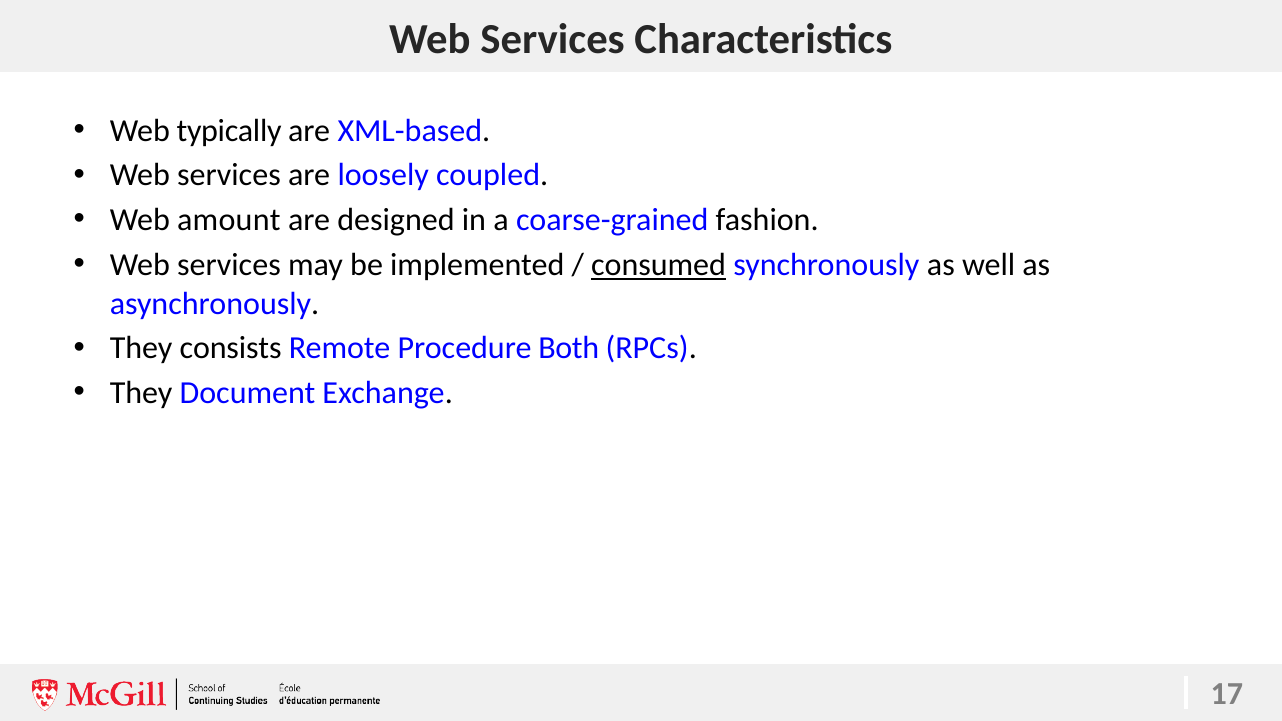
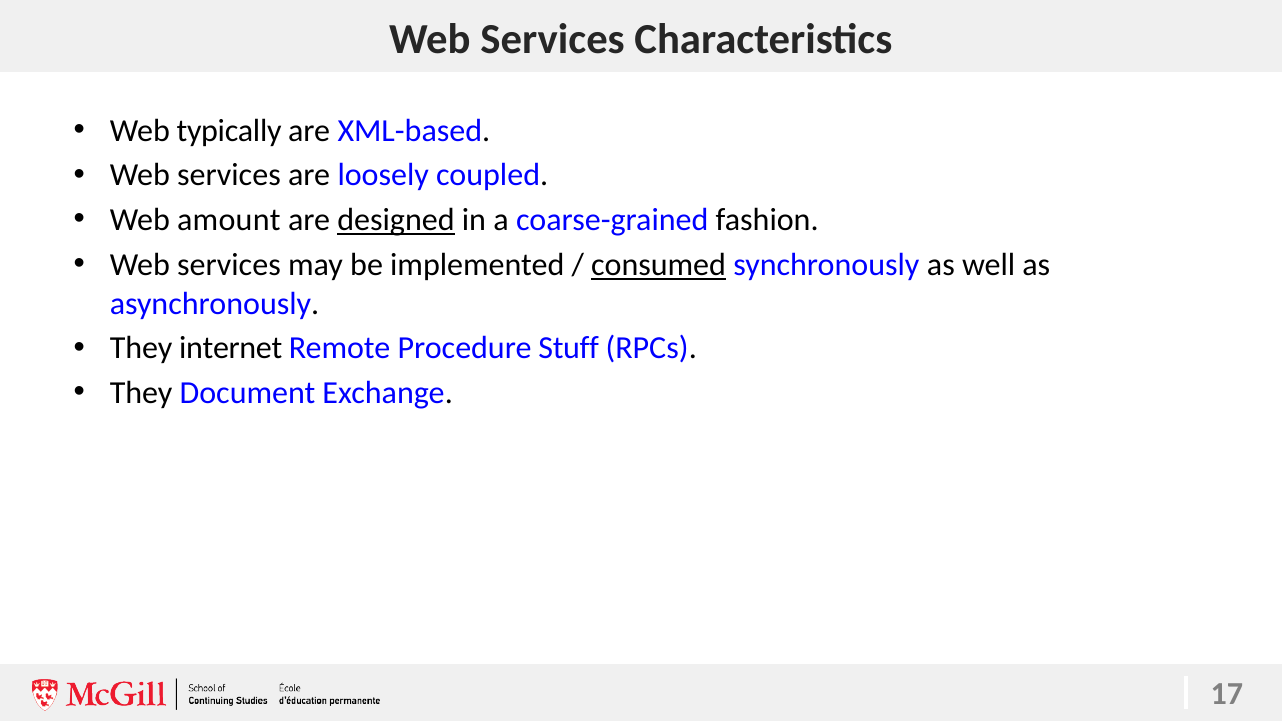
designed underline: none -> present (396, 220)
consists: consists -> internet (231, 348)
Both: Both -> Stuff (569, 348)
